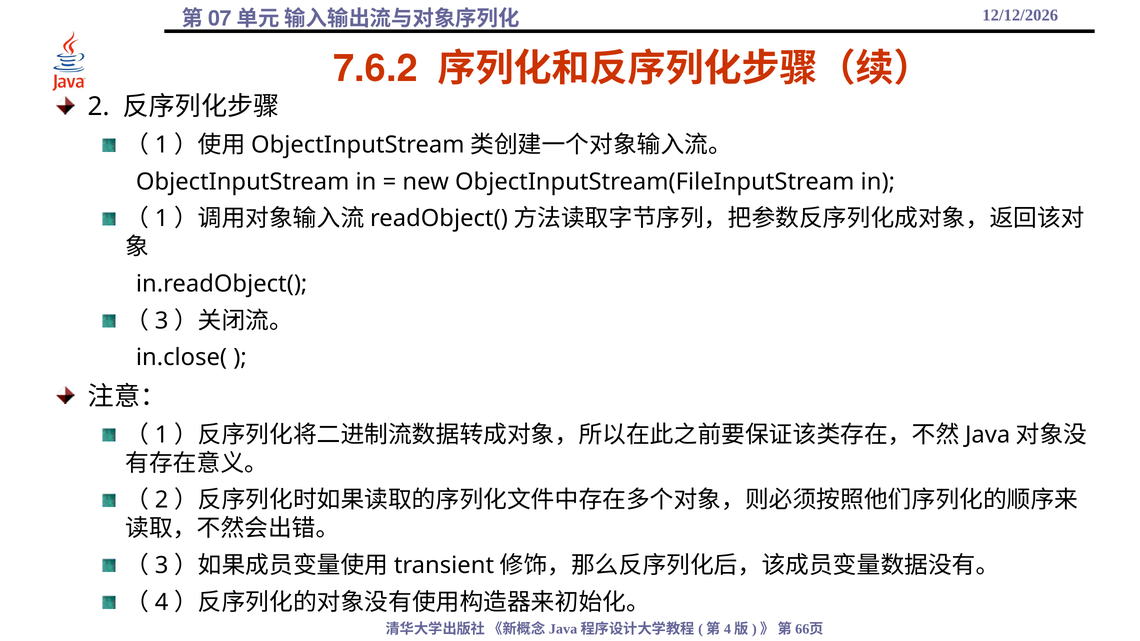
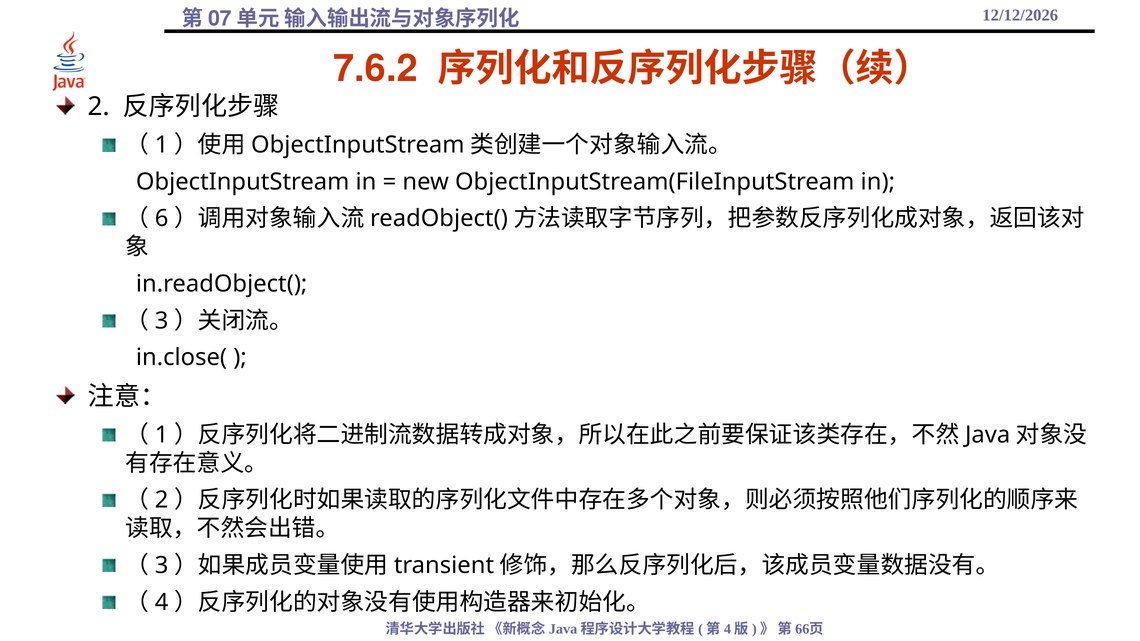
1: 1 -> 6 (162, 219)
